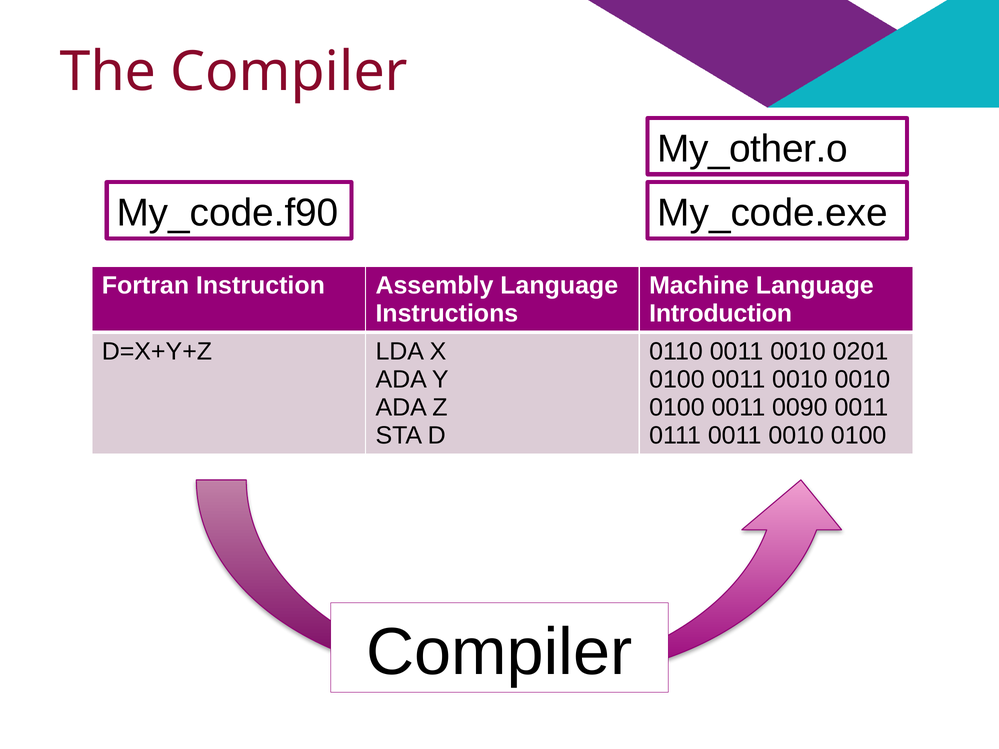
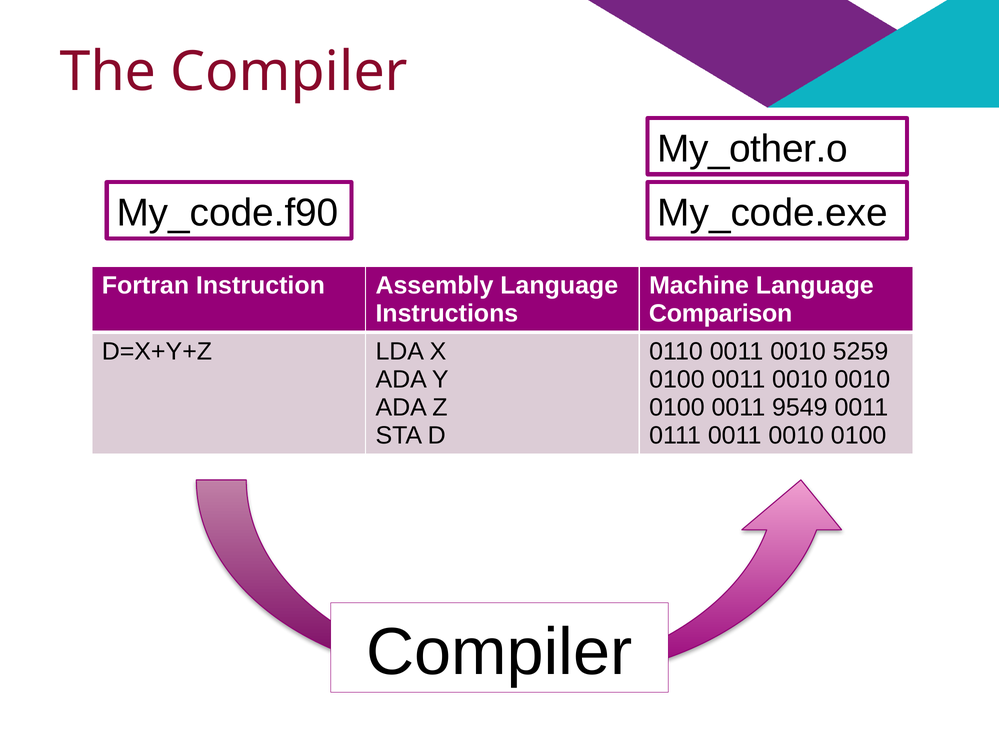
Introduction: Introduction -> Comparison (721, 314)
0201: 0201 -> 5259 (861, 352)
0090: 0090 -> 9549 (800, 408)
